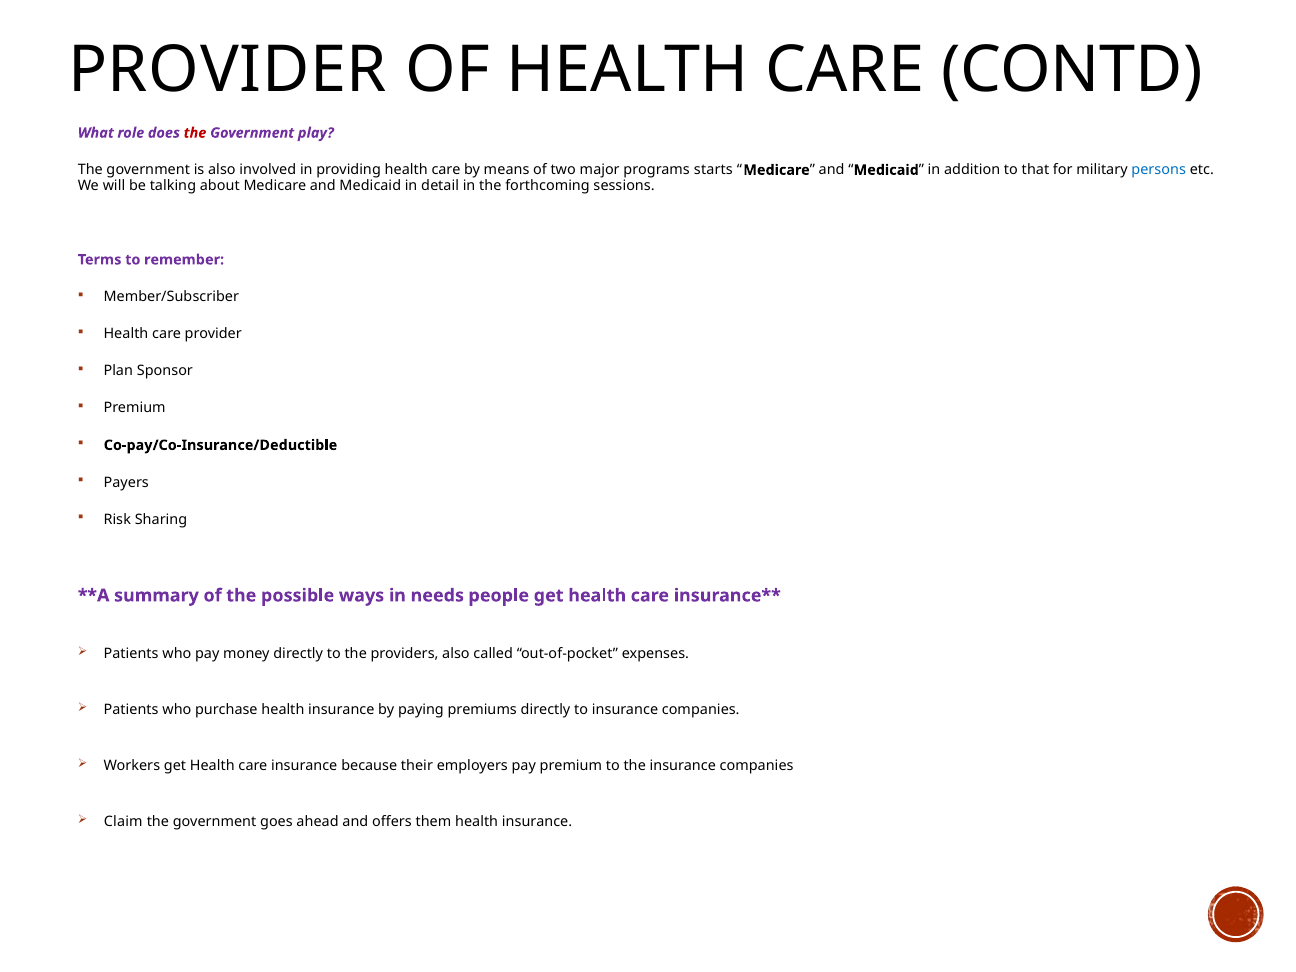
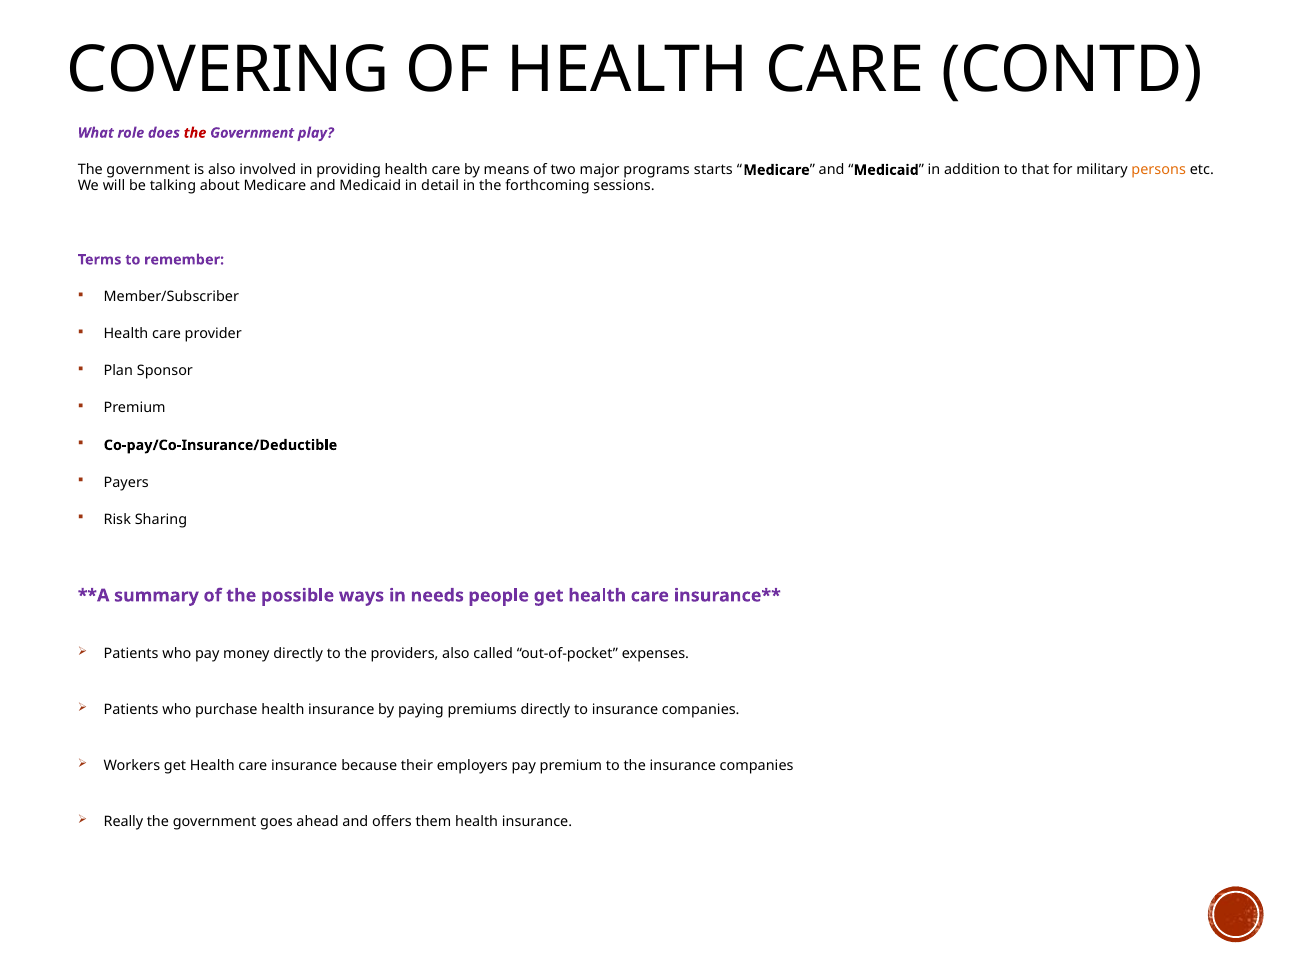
PROVIDER: PROVIDER -> COVERING (228, 70)
persons colour: blue -> orange (1159, 170)
Claim: Claim -> Really (123, 822)
